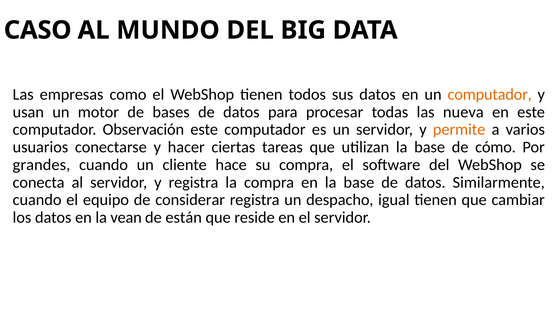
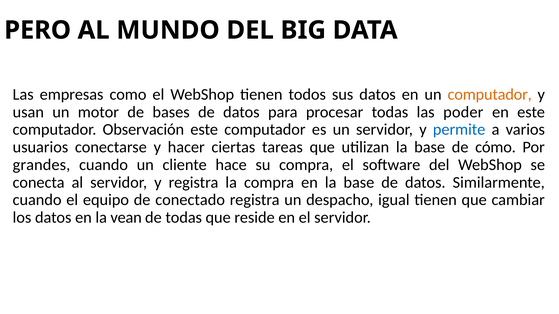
CASO: CASO -> PERO (38, 30)
nueva: nueva -> poder (463, 112)
permite colour: orange -> blue (459, 130)
considerar: considerar -> conectado (190, 200)
de están: están -> todas (184, 218)
